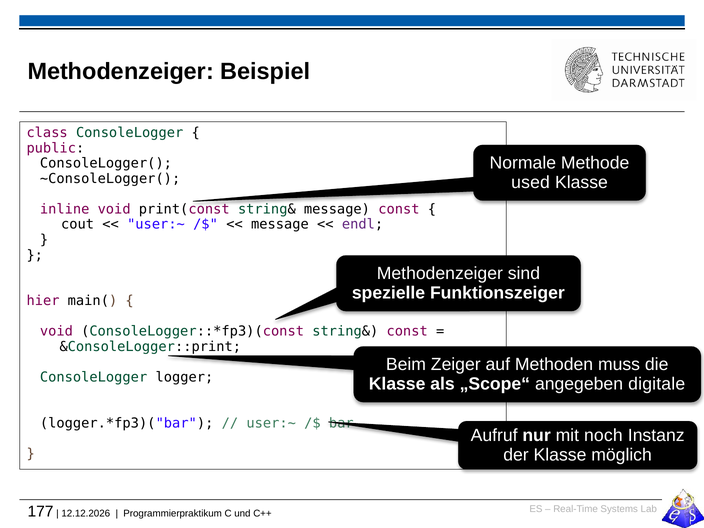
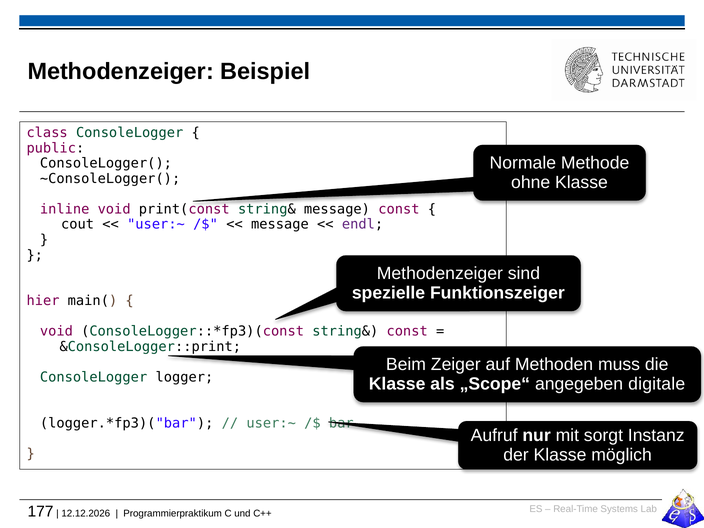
used: used -> ohne (531, 183)
noch: noch -> sorgt (603, 436)
